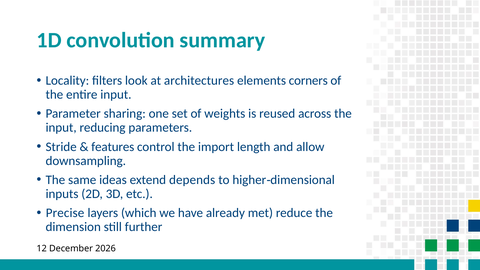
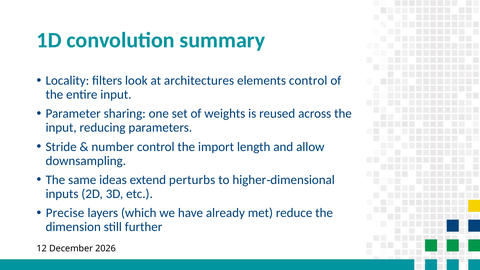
elements corners: corners -> control (308, 81)
features: features -> number (113, 147)
depends: depends -> perturbs (192, 180)
